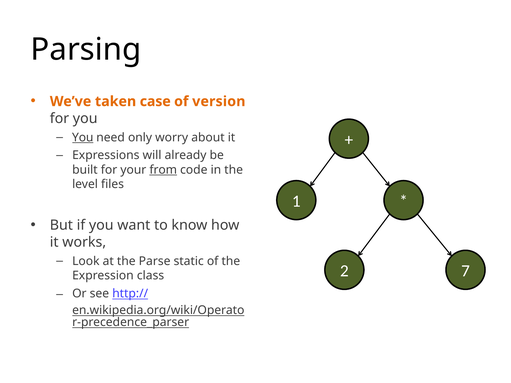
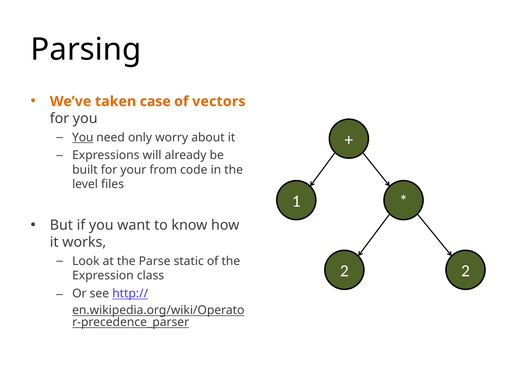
version: version -> vectors (219, 101)
from underline: present -> none (163, 170)
2 7: 7 -> 2 (465, 271)
